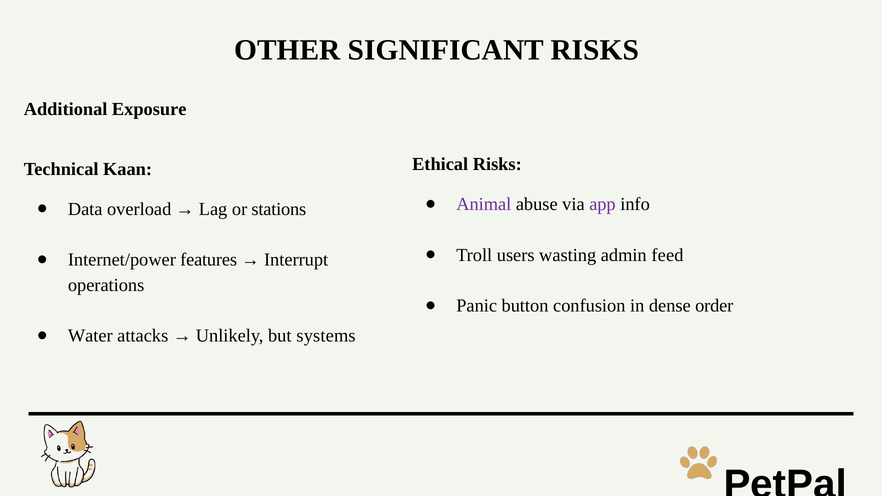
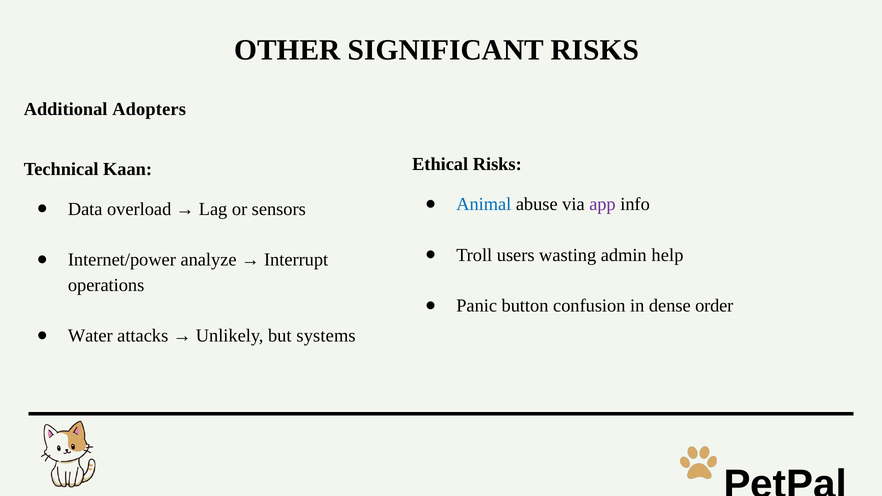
Exposure: Exposure -> Adopters (149, 109)
Animal colour: purple -> blue (484, 204)
stations: stations -> sensors (279, 209)
feed: feed -> help (667, 255)
features: features -> analyze (209, 260)
